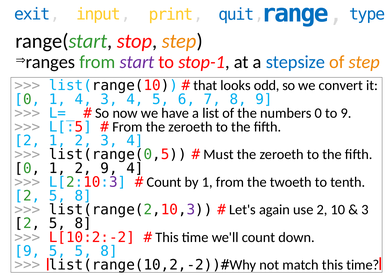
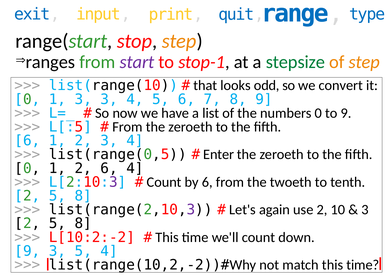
stepsize colour: blue -> green (295, 62)
1 4: 4 -> 3 (83, 99)
2: 2 -> 6 (27, 140)
Must: Must -> Enter (219, 154)
2 9: 9 -> 6 (109, 168)
by 1: 1 -> 6 (207, 182)
9 5: 5 -> 3 (57, 250)
8: 8 -> 4 (109, 250)
